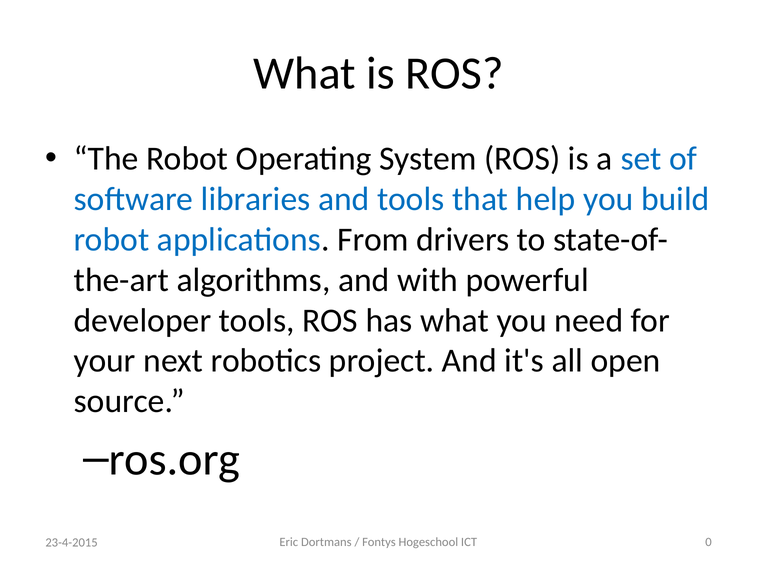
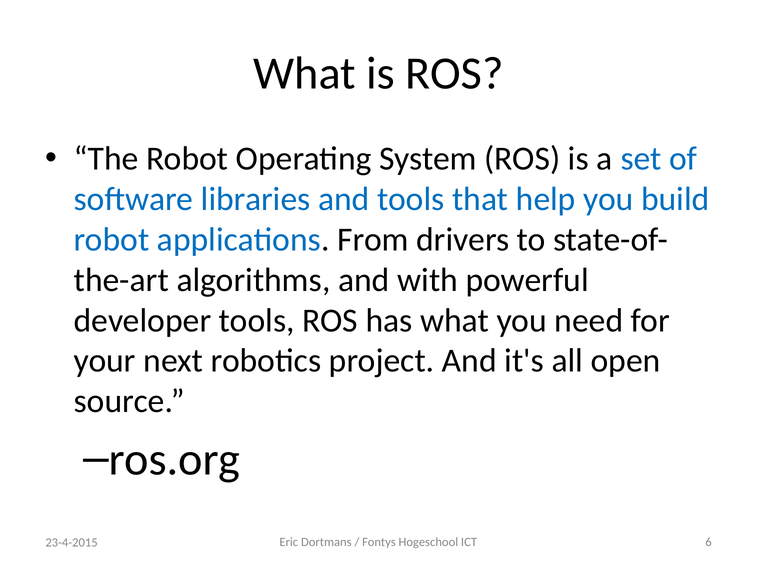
0: 0 -> 6 (708, 542)
